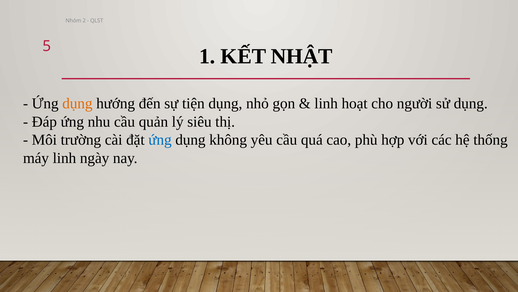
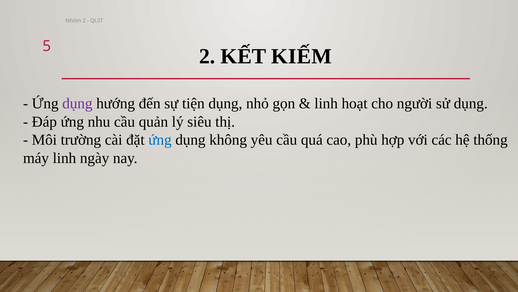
5 1: 1 -> 2 (207, 56)
NHẬT: NHẬT -> KIẾM (302, 56)
dụng colour: orange -> purple (77, 103)
